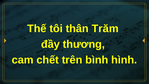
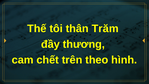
bình: bình -> theo (97, 60)
